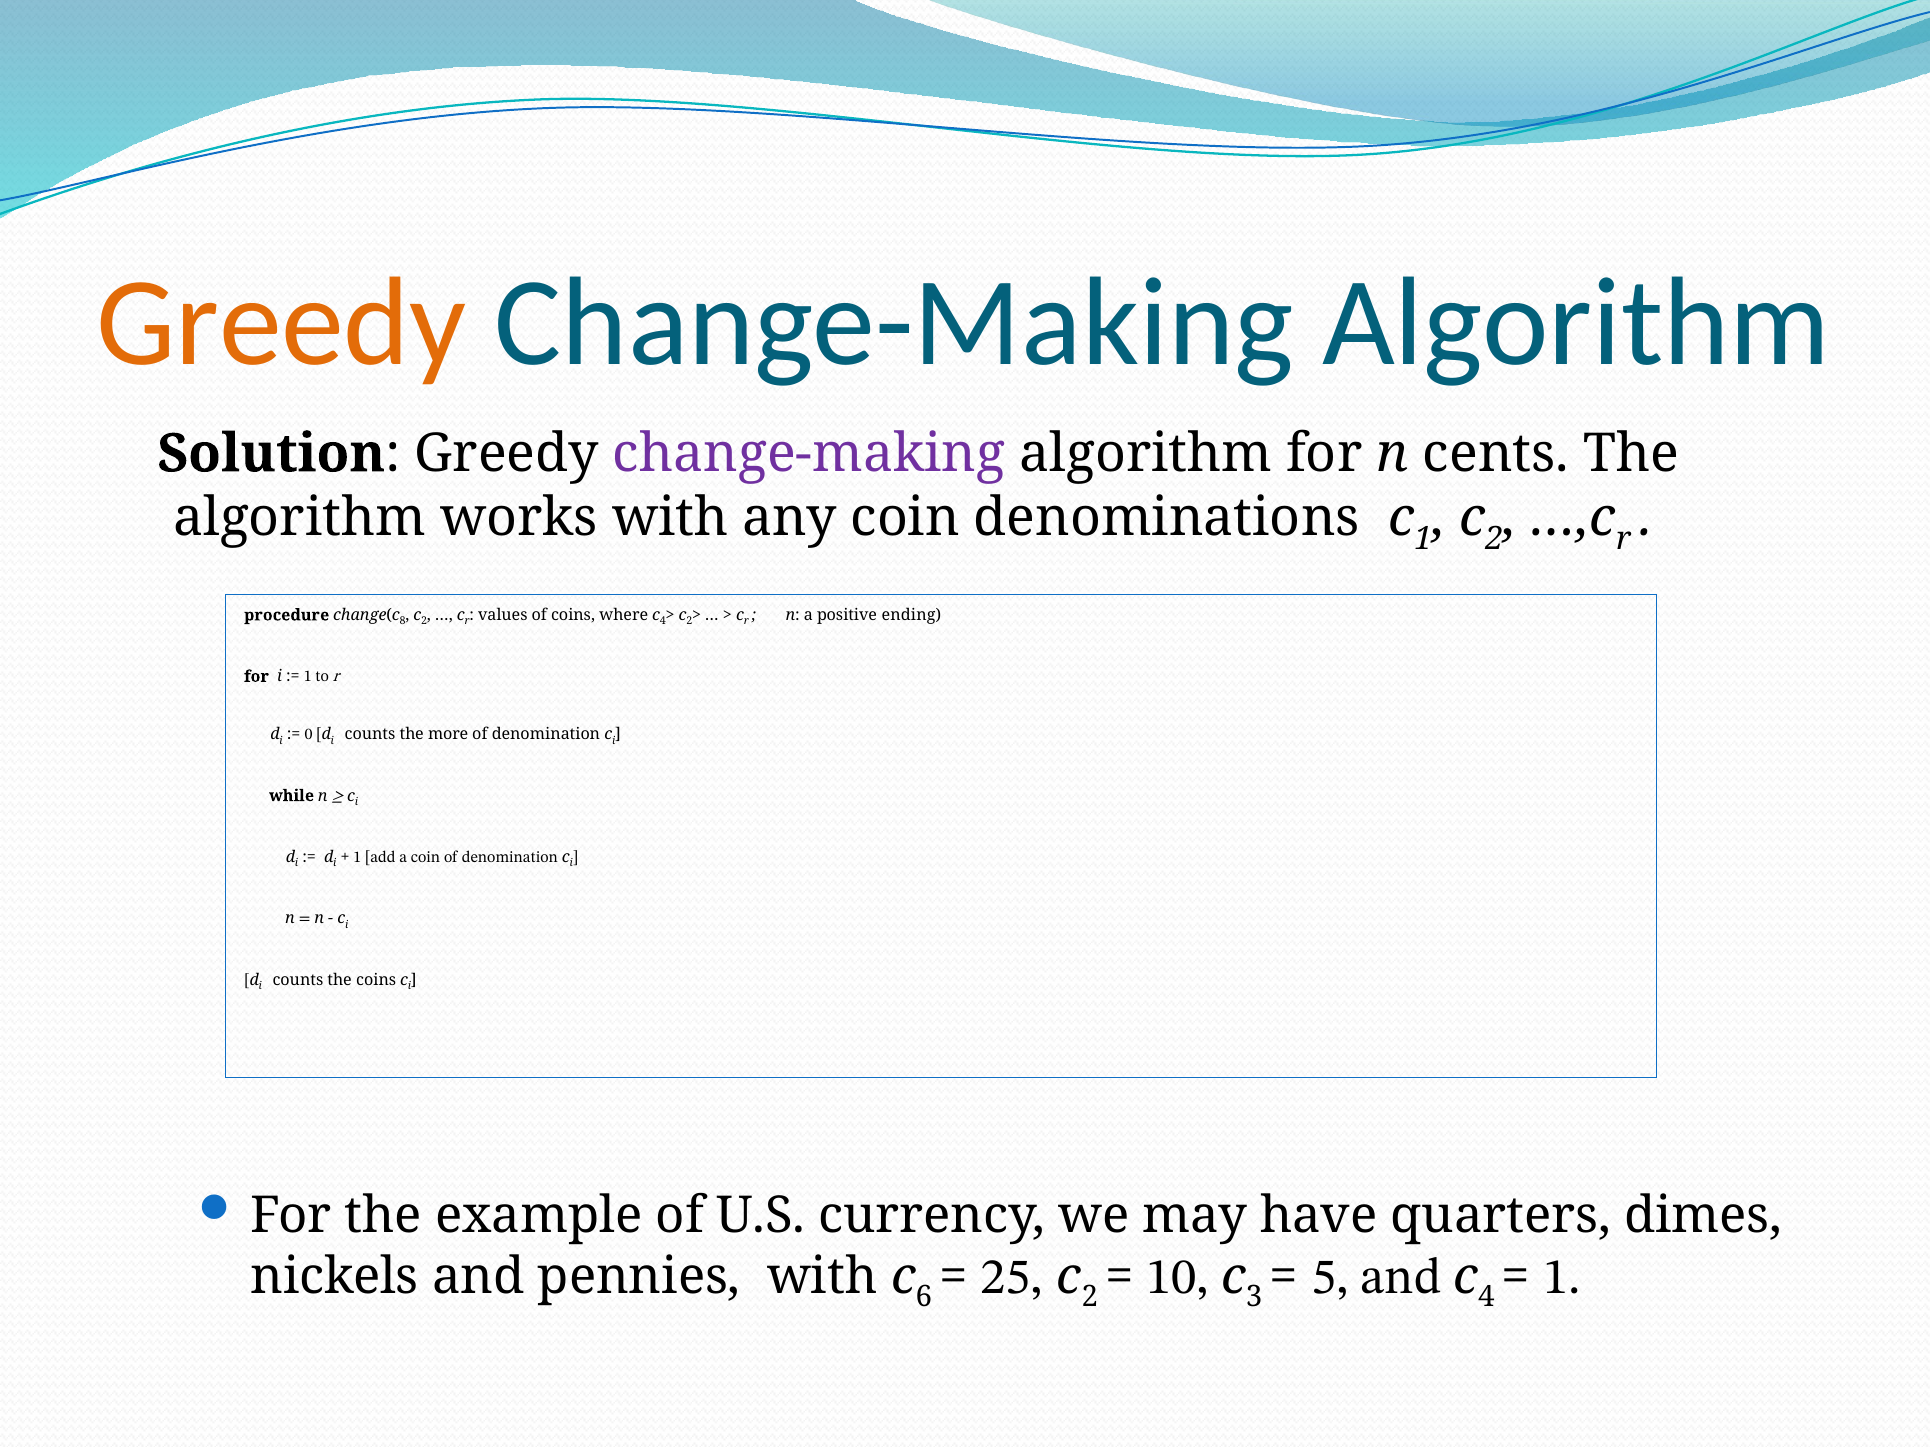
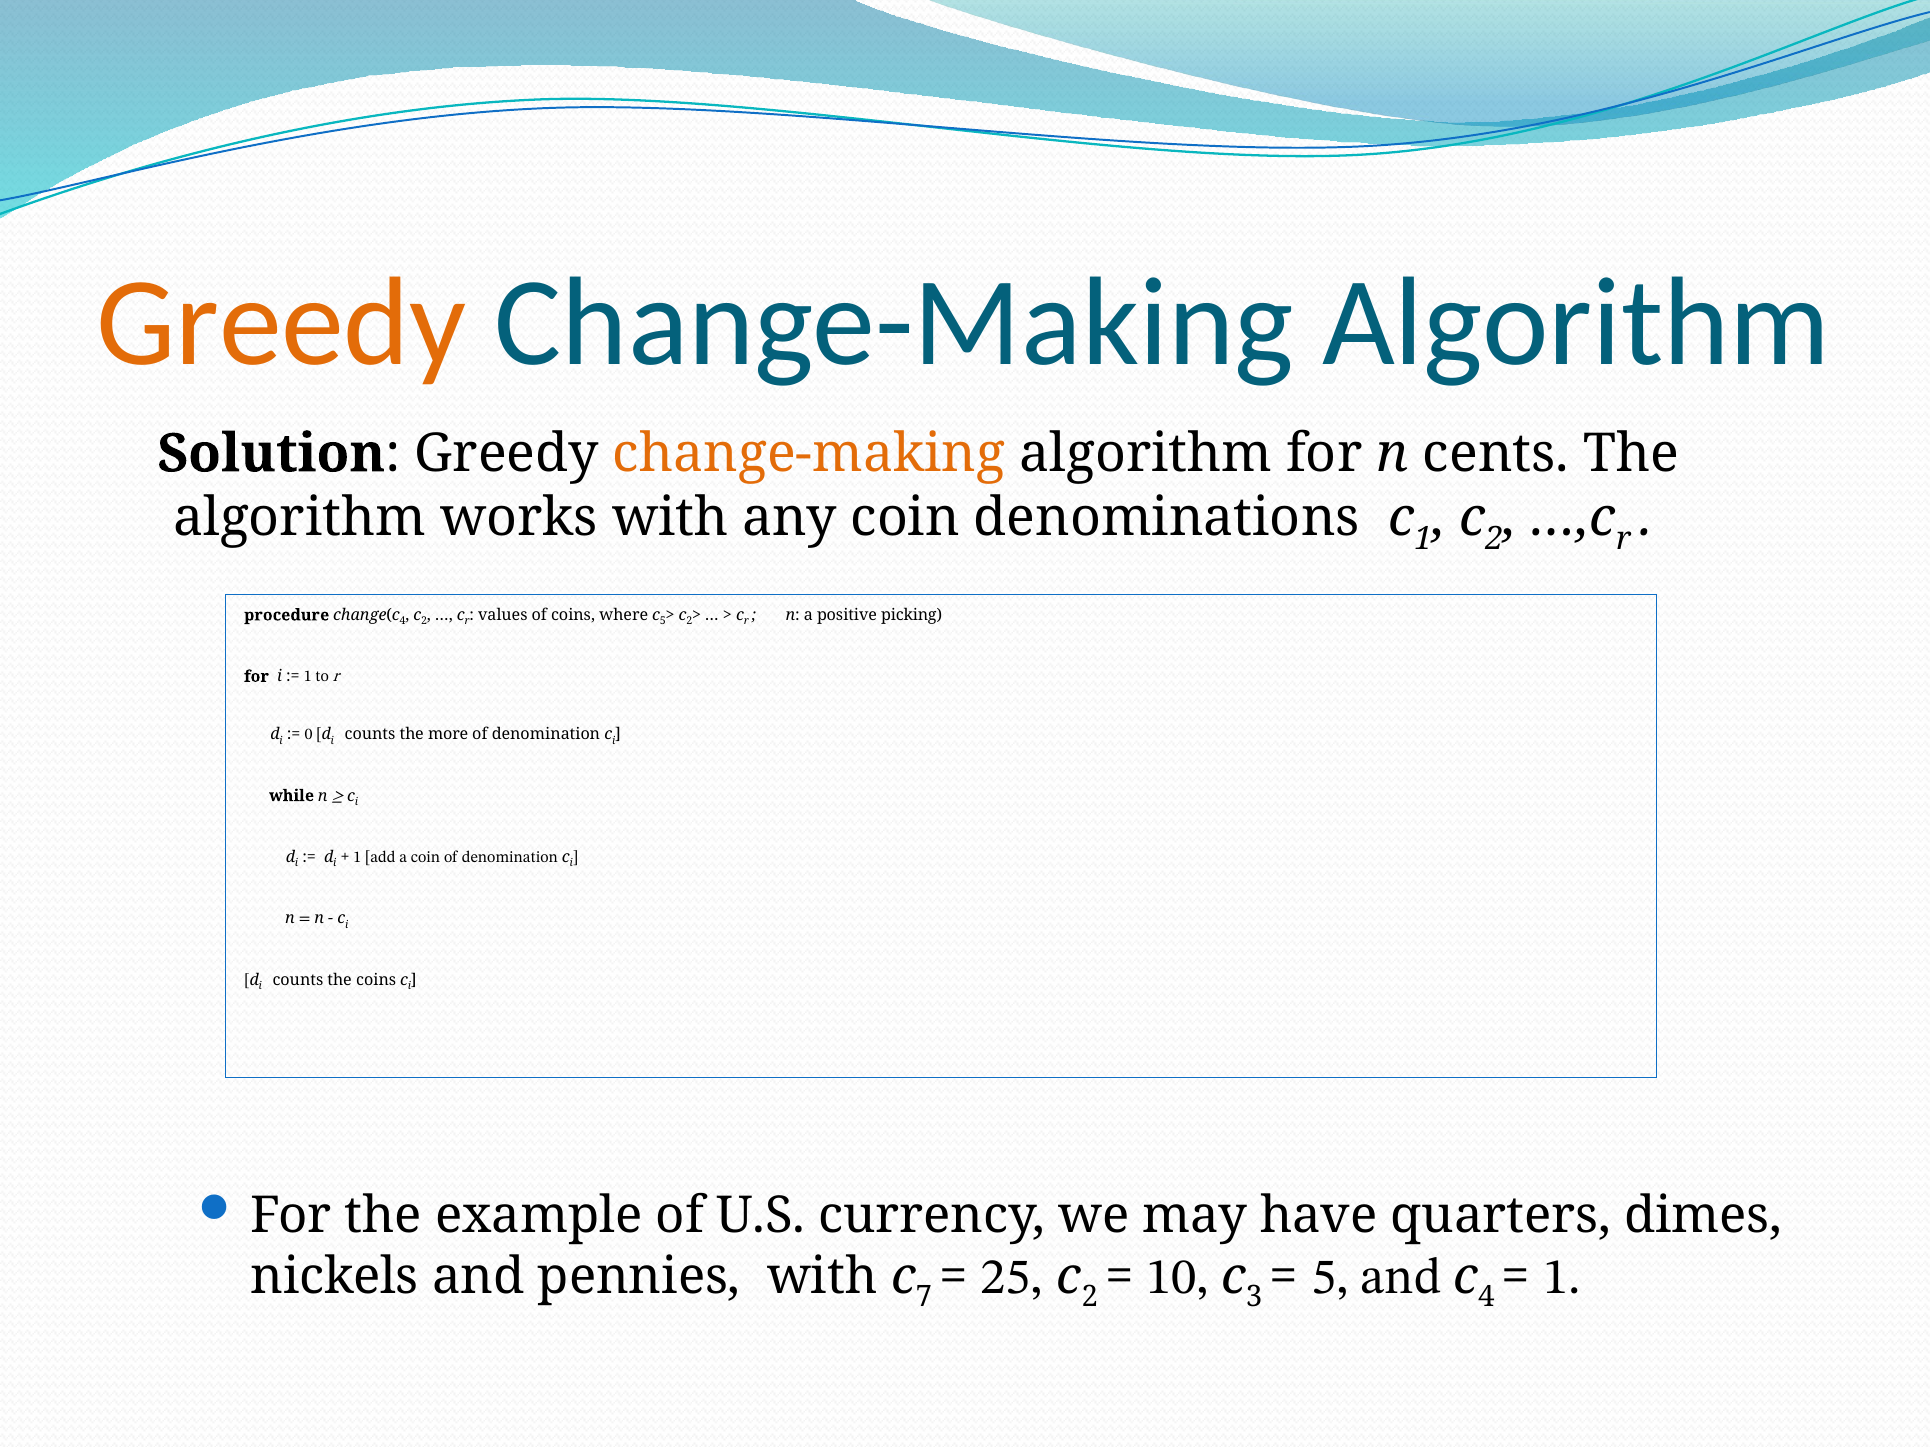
change-making colour: purple -> orange (809, 454)
8: 8 -> 4 (403, 622)
4: 4 -> 5 (663, 622)
ending: ending -> picking (912, 615)
6: 6 -> 7 (924, 1297)
